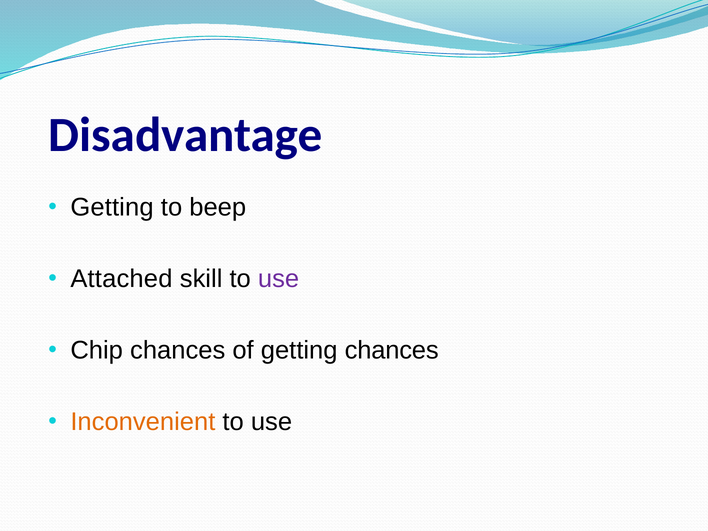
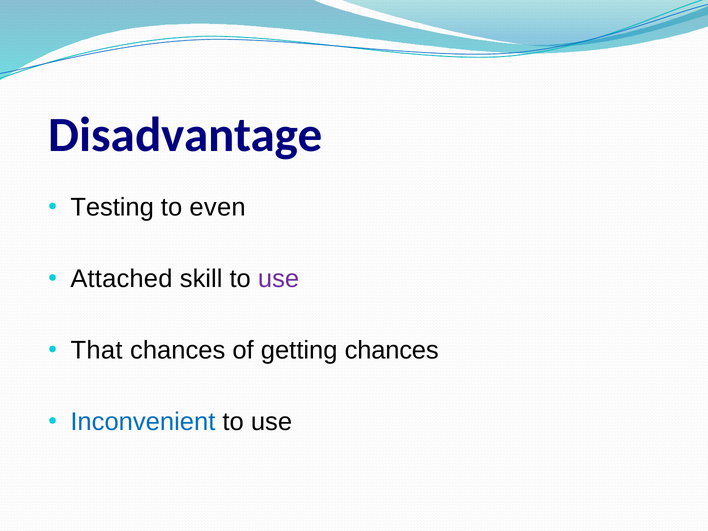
Getting: Getting -> Testing (112, 207)
beep: beep -> even (218, 207)
Chip: Chip -> That (97, 350)
Inconvenient colour: orange -> blue (143, 422)
